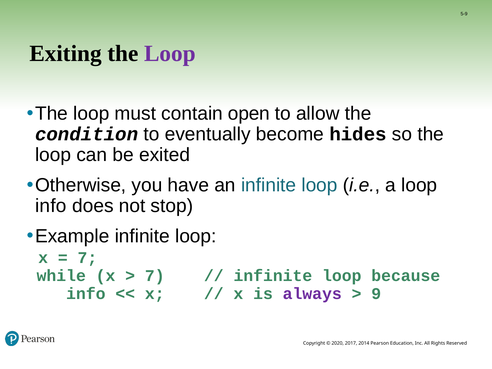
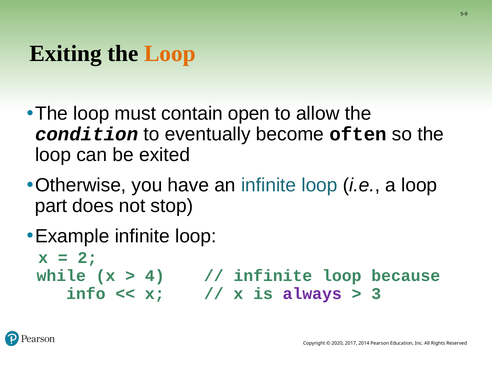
Loop colour: purple -> orange (170, 53)
hides: hides -> often (358, 134)
info: info -> part (51, 206)
7: 7 -> 2 (87, 258)
7: 7 -> 4 (155, 276)
9: 9 -> 3 (376, 294)
